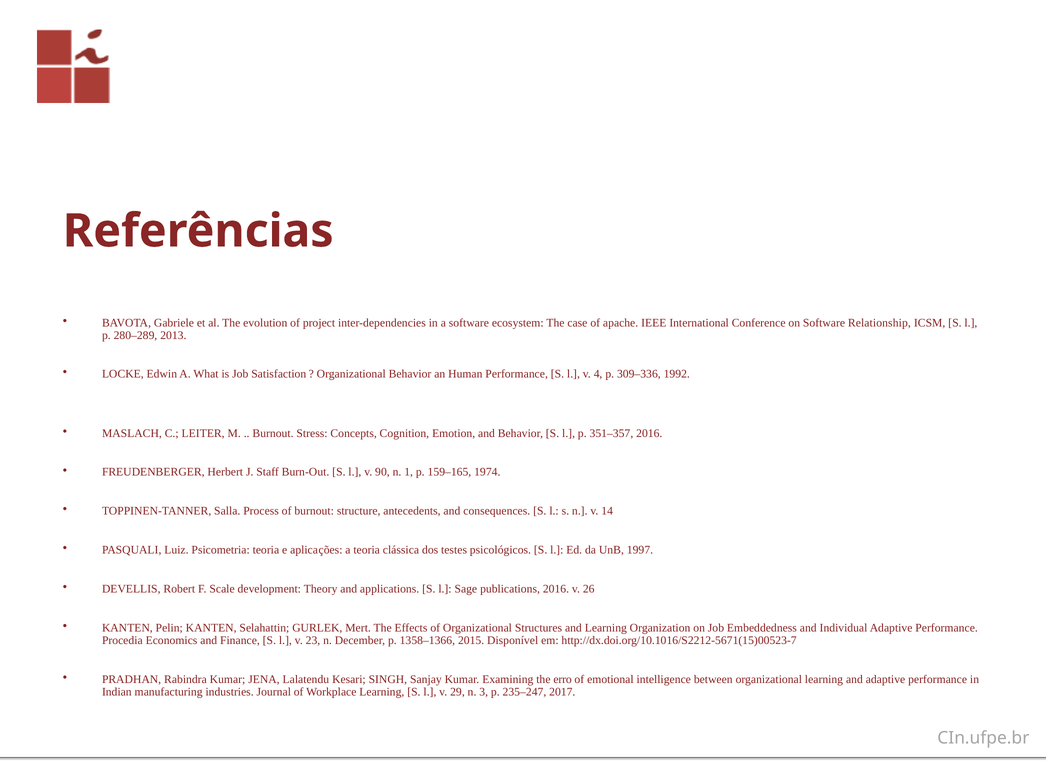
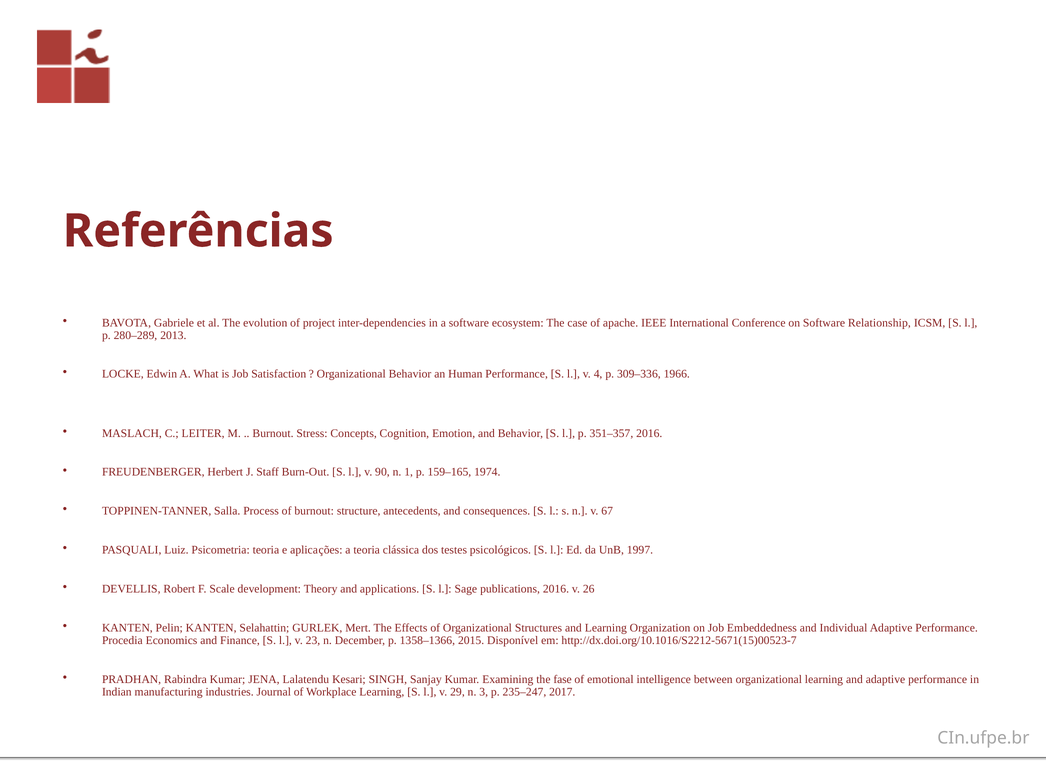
1992: 1992 -> 1966 (677, 374)
14: 14 -> 67 (607, 511)
erro: erro -> fase (563, 680)
